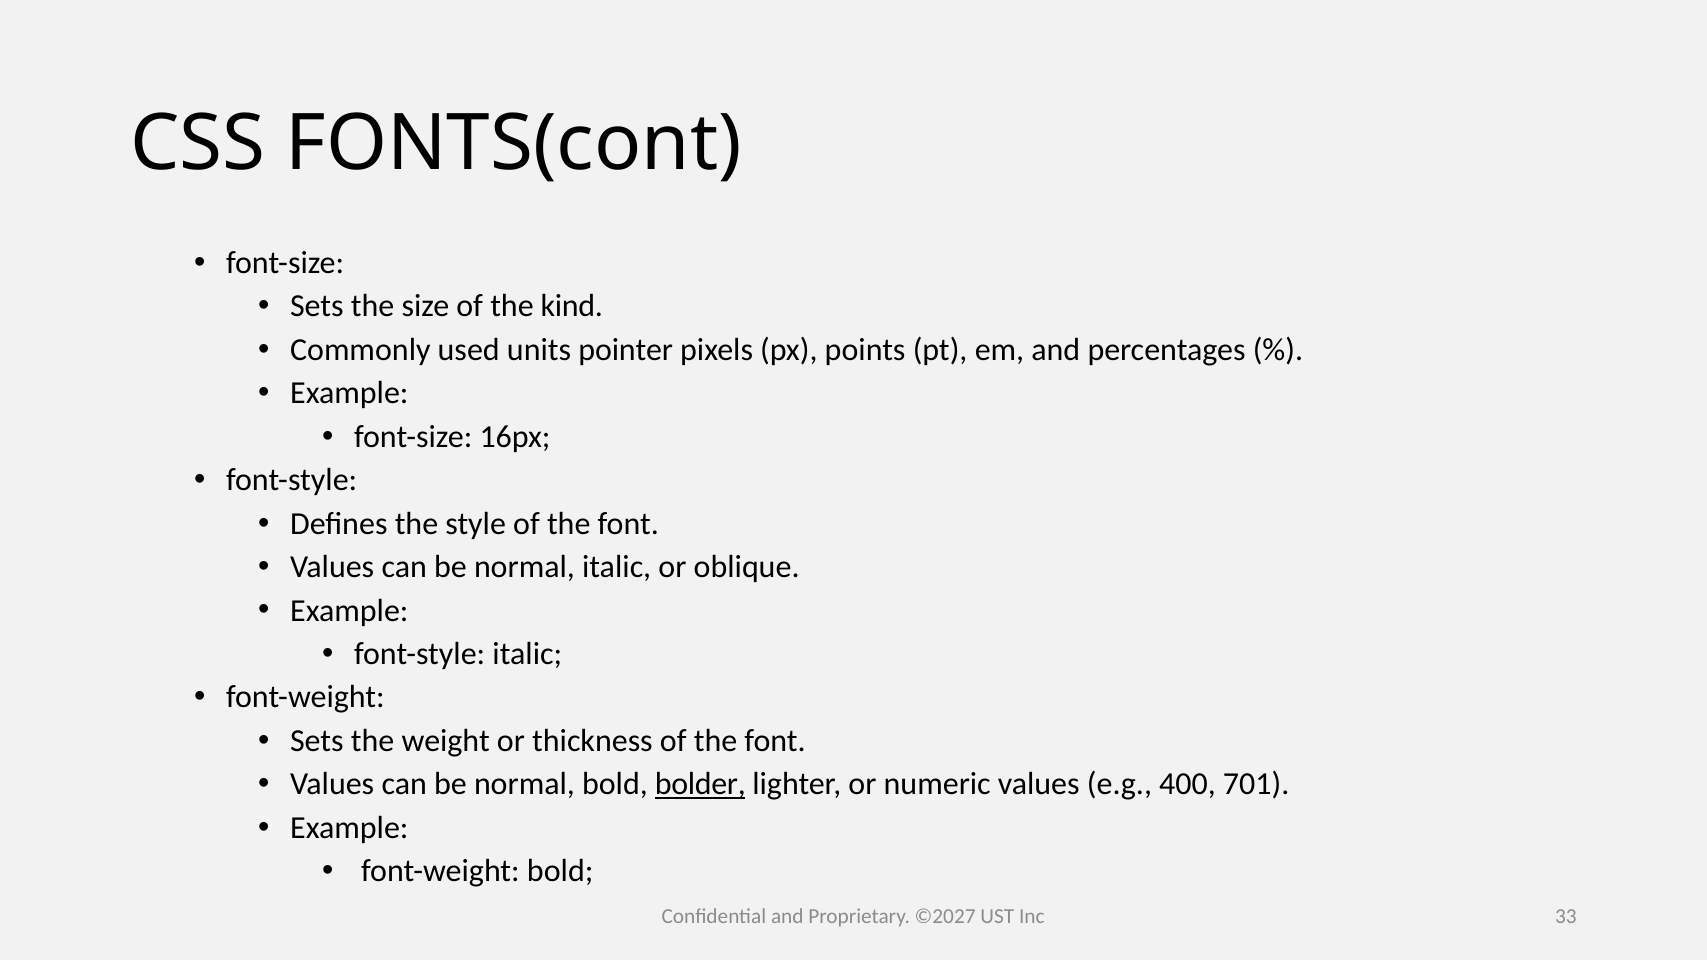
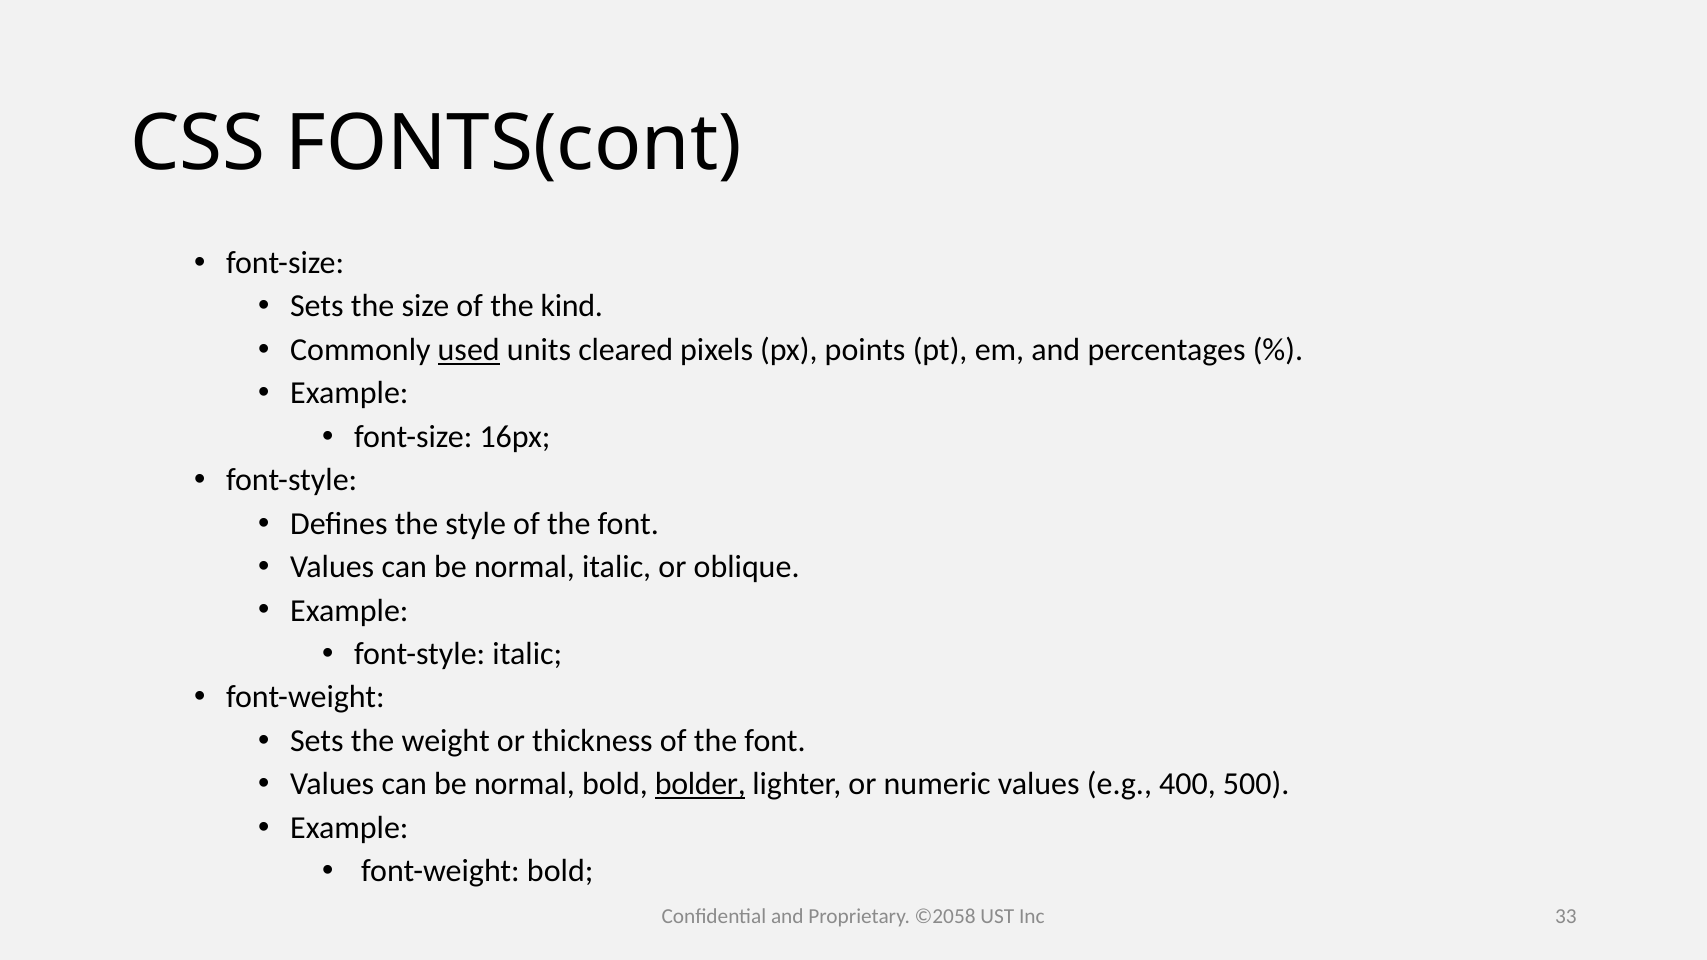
used underline: none -> present (469, 350)
pointer: pointer -> cleared (626, 350)
701: 701 -> 500 (1256, 784)
©2027: ©2027 -> ©2058 (945, 917)
